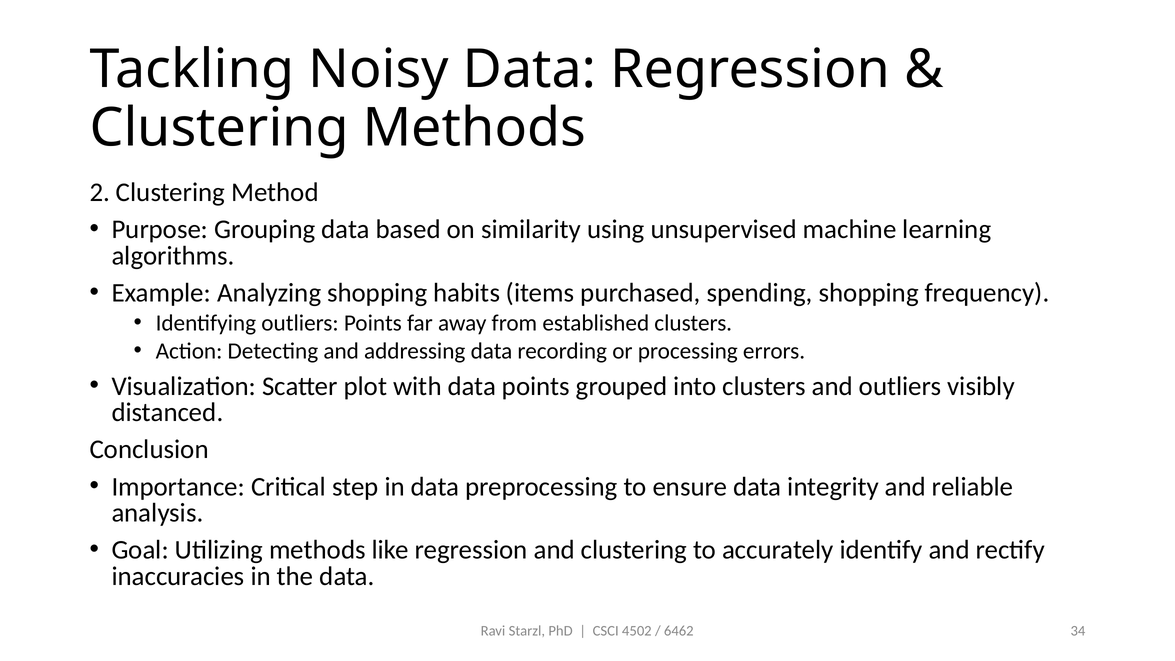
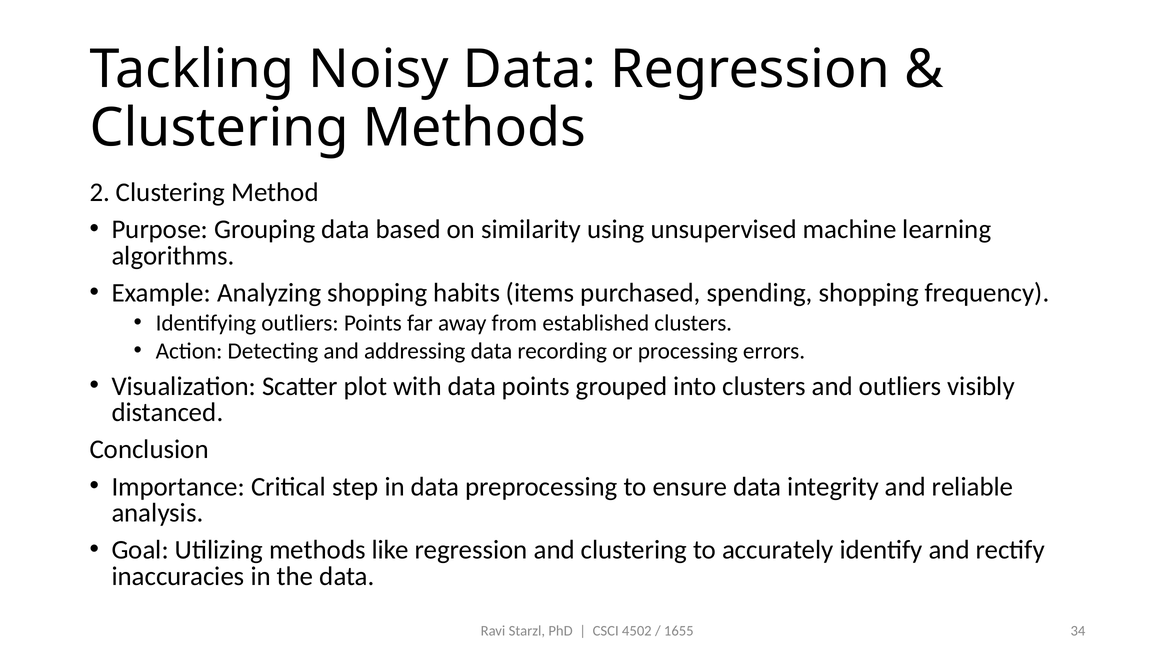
6462: 6462 -> 1655 (679, 631)
